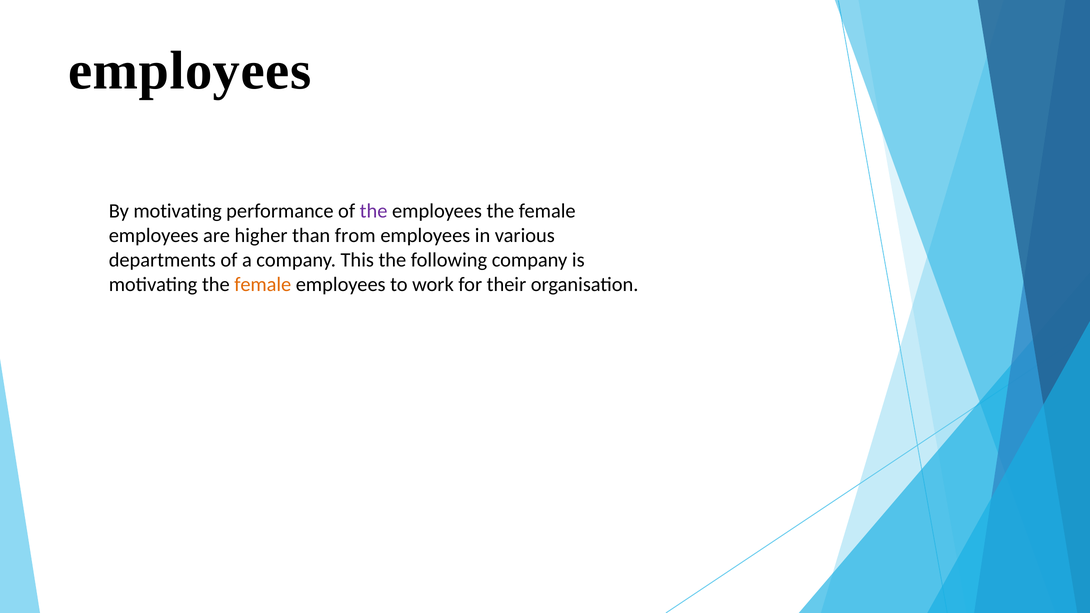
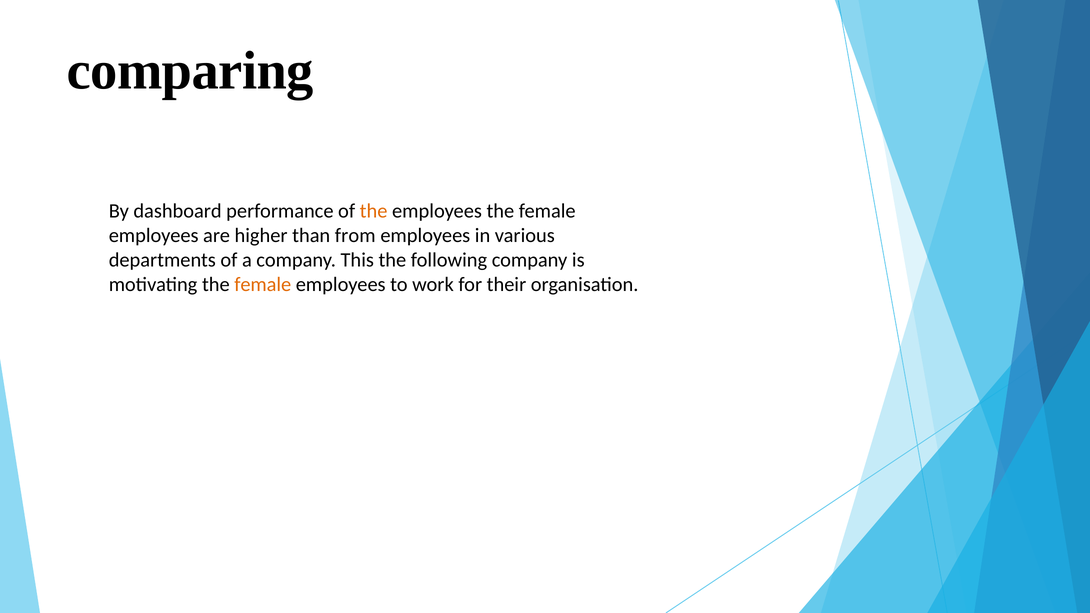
employees: employees -> comparing (190, 71)
By motivating: motivating -> dashboard (178, 211)
the colour: purple -> orange (374, 211)
